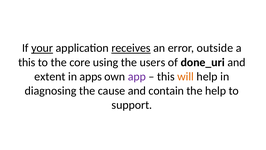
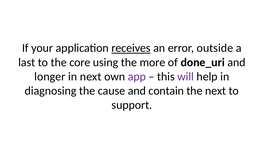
your underline: present -> none (42, 48)
this: this -> last (27, 62)
users: users -> more (152, 62)
extent: extent -> longer (50, 76)
in apps: apps -> next (91, 76)
will colour: orange -> purple (186, 76)
the help: help -> next (216, 91)
